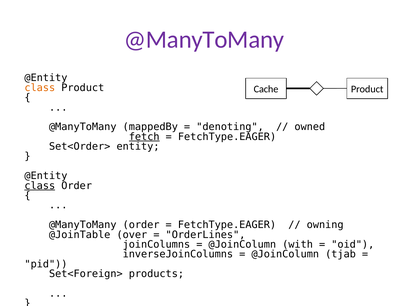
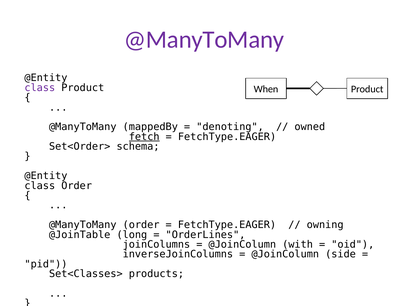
class colour: orange -> purple (40, 88)
Cache: Cache -> When (266, 89)
entity: entity -> schema (138, 147)
class underline: present -> none (40, 186)
over: over -> long (132, 235)
tjab: tjab -> side (341, 254)
Set<Foreign>: Set<Foreign> -> Set<Classes> (86, 274)
